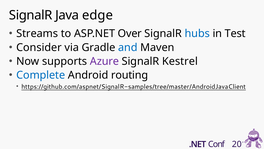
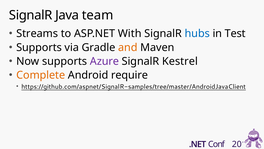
edge: edge -> team (98, 15)
Over: Over -> With (130, 33)
Consider: Consider -> Supports (39, 47)
and colour: blue -> orange (128, 47)
Complete colour: blue -> orange (41, 75)
routing: routing -> require (130, 75)
